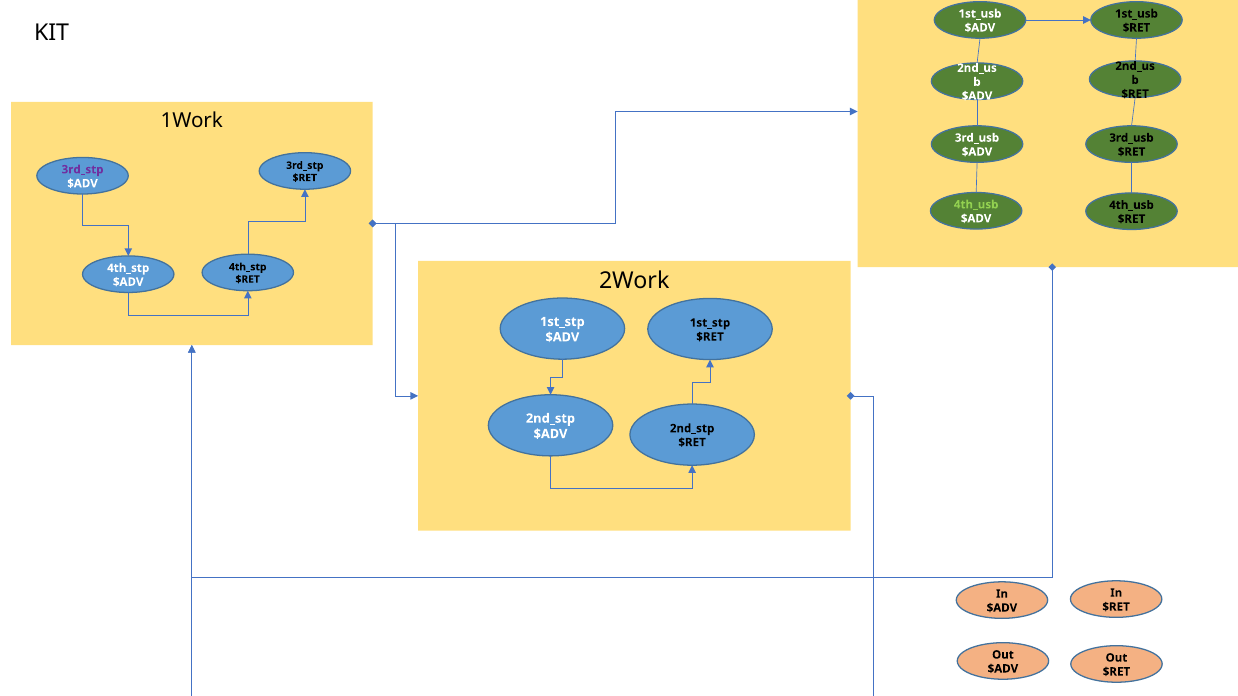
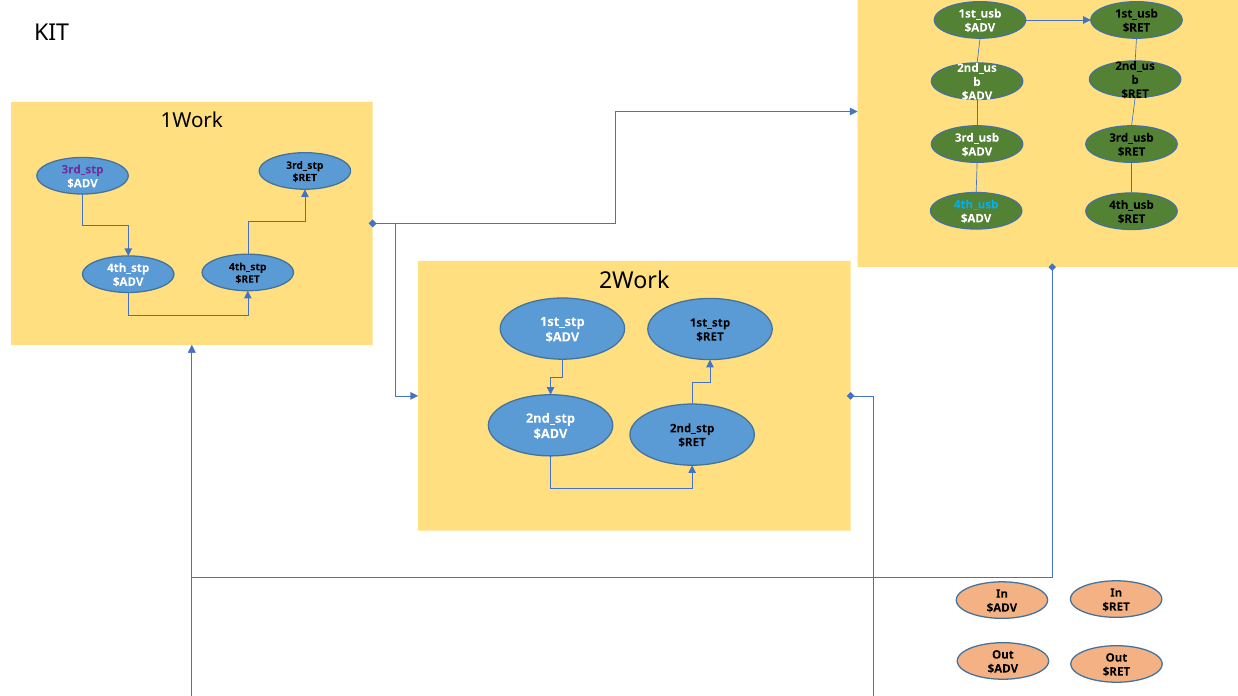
4th_usb colour: light green -> light blue (976, 205)
